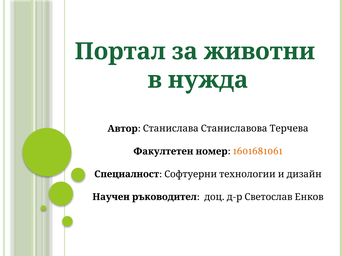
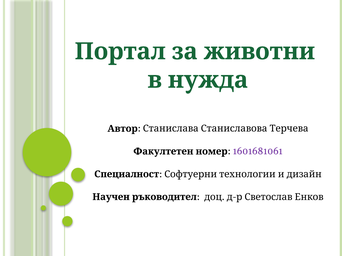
1601681061 colour: orange -> purple (258, 152)
